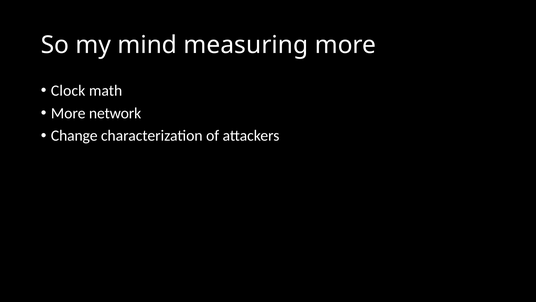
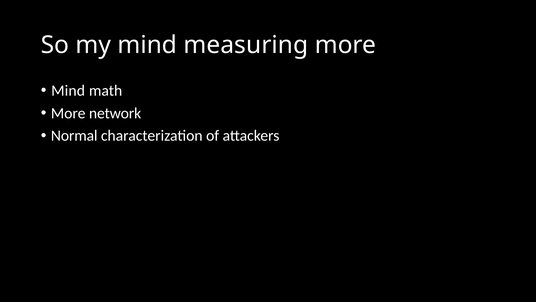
Clock: Clock -> Mind (68, 91)
Change: Change -> Normal (74, 136)
